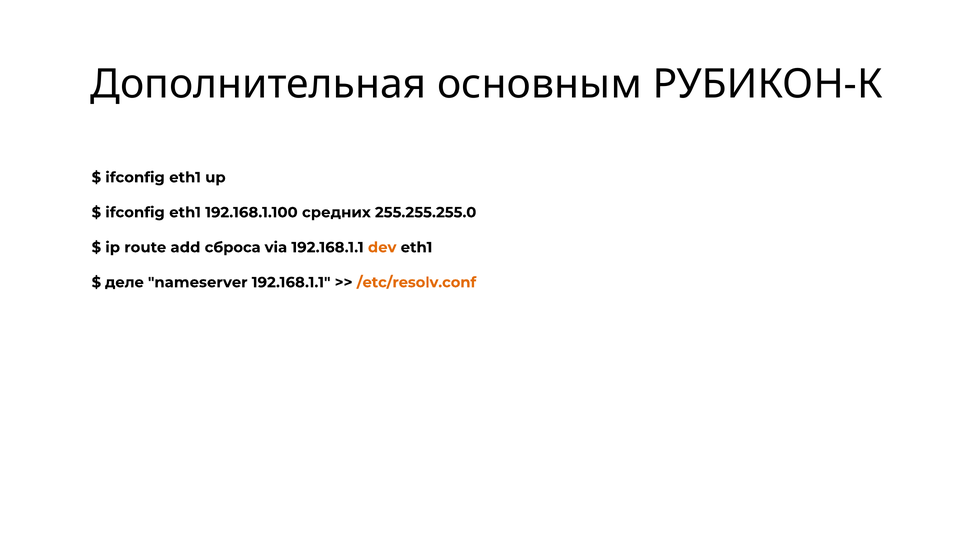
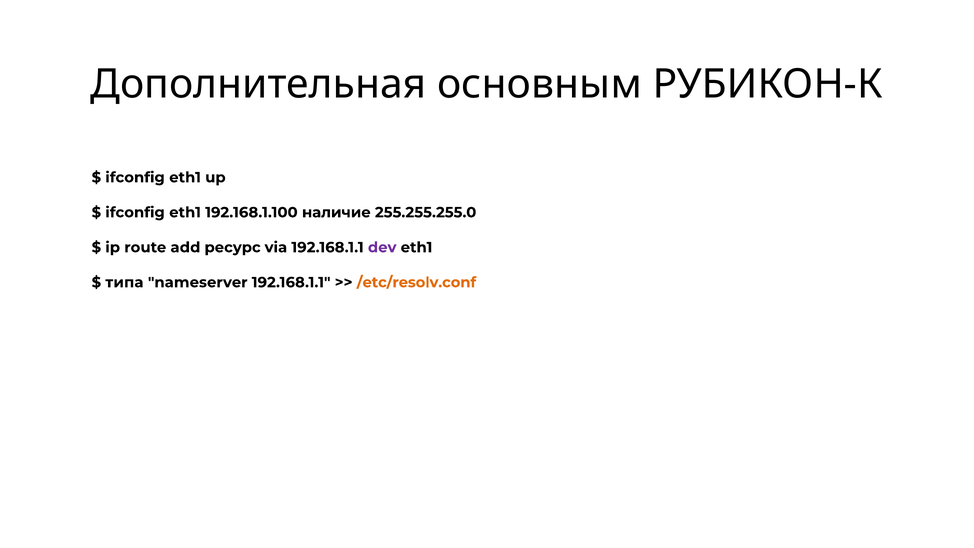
средних: средних -> наличие (336, 212)
сброса: сброса -> ресурс (233, 247)
dev colour: orange -> purple (382, 247)
деле: деле -> типа (124, 282)
